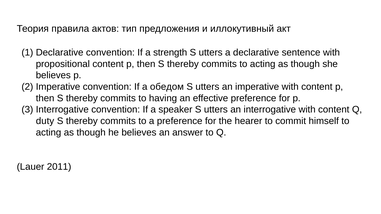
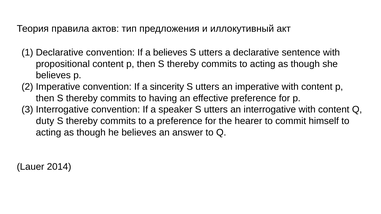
a strength: strength -> believes (170, 53)
обедом: обедом -> sincerity (167, 87)
2011: 2011 -> 2014 (59, 167)
